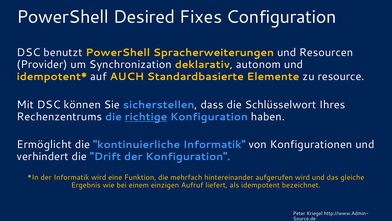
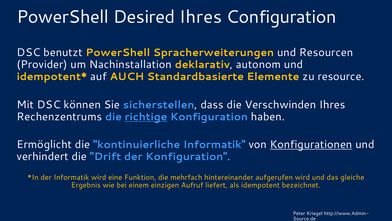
Desired Fixes: Fixes -> Ihres (201, 17)
Synchronization: Synchronization -> Nachinstallation (130, 64)
Schlüsselwort: Schlüsselwort -> Verschwinden (280, 105)
Konfigurationen underline: none -> present (311, 144)
